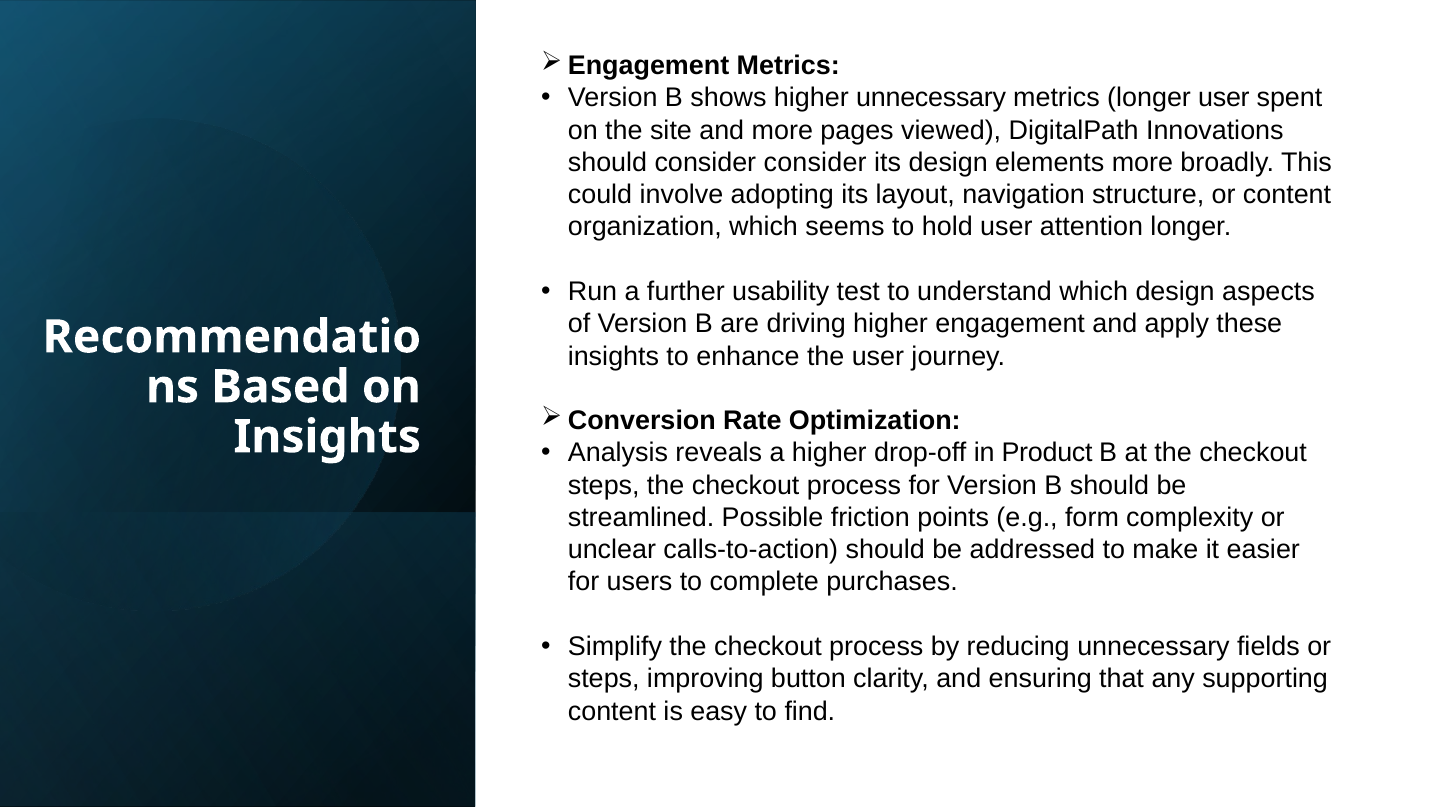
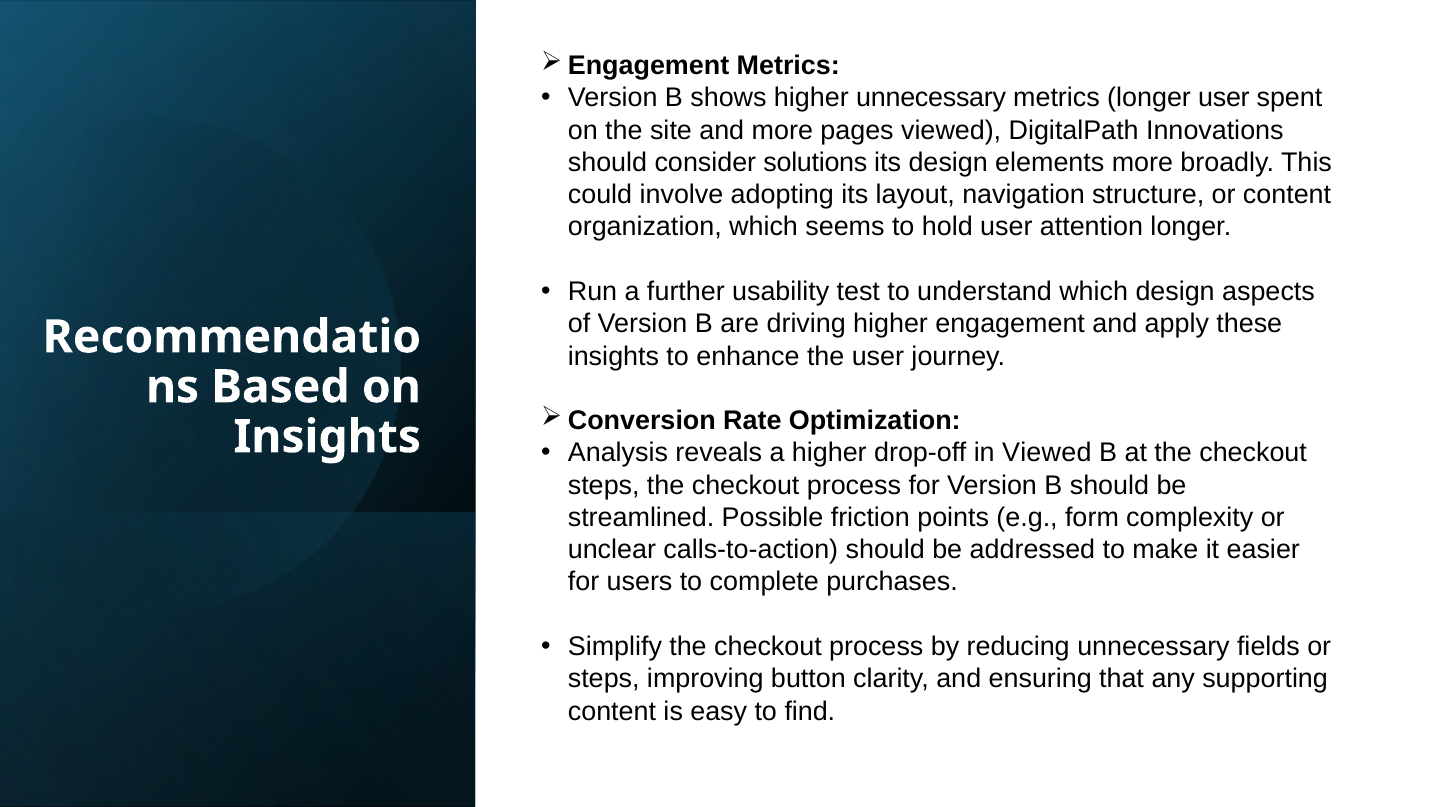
consider consider: consider -> solutions (815, 163)
in Product: Product -> Viewed (1047, 453)
